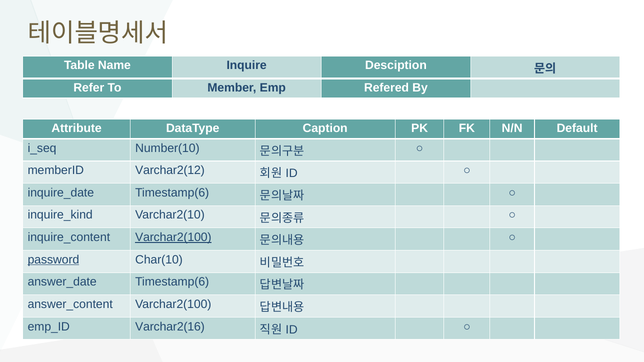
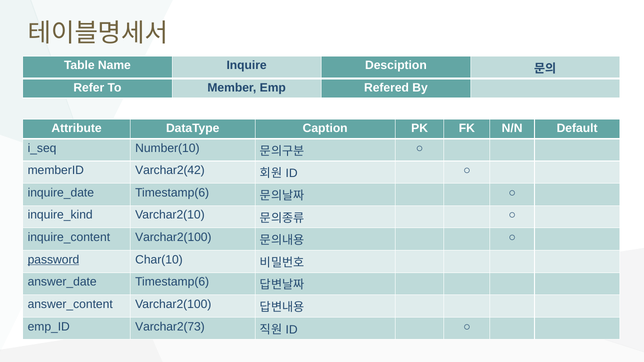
Varchar2(12: Varchar2(12 -> Varchar2(42 (170, 170)
Varchar2(100 underline: present -> none (173, 237)
Varchar2(16: Varchar2(16 -> Varchar2(73 (170, 327)
